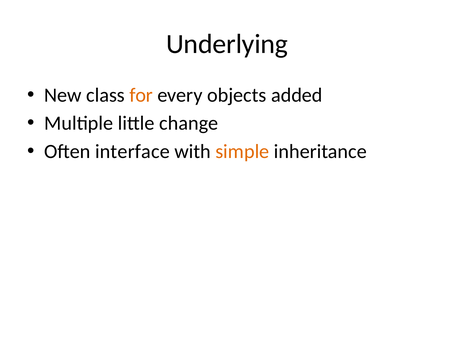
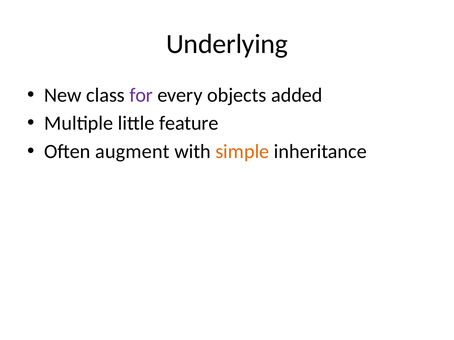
for colour: orange -> purple (141, 95)
change: change -> feature (189, 123)
interface: interface -> augment (132, 152)
